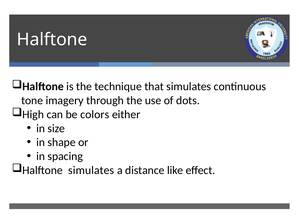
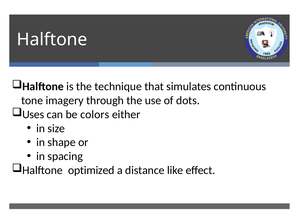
High: High -> Uses (33, 115)
Halftone simulates: simulates -> optimized (91, 170)
